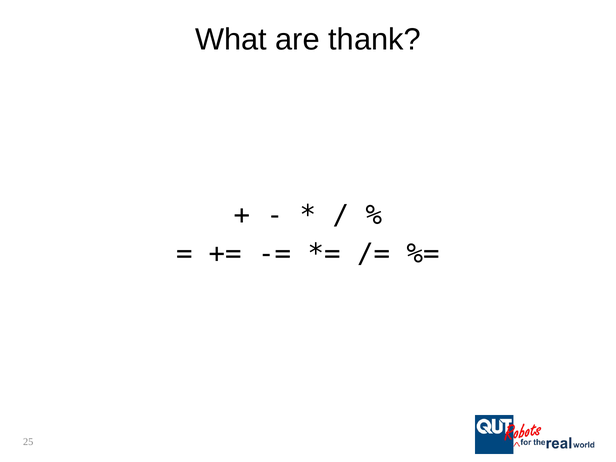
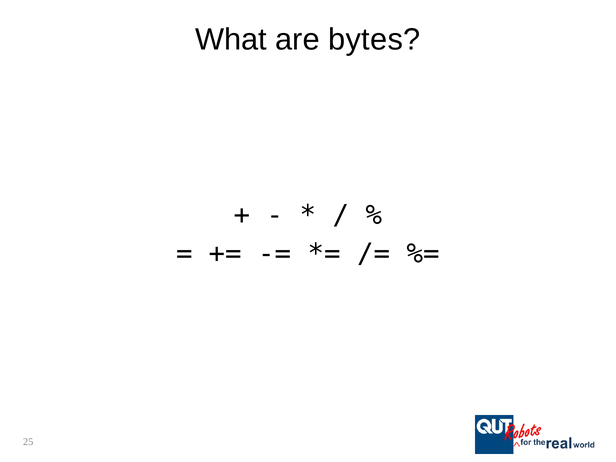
thank: thank -> bytes (374, 40)
